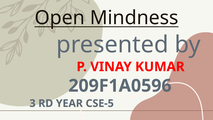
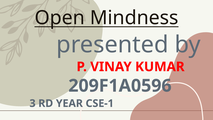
CSE-5: CSE-5 -> CSE-1 (100, 103)
